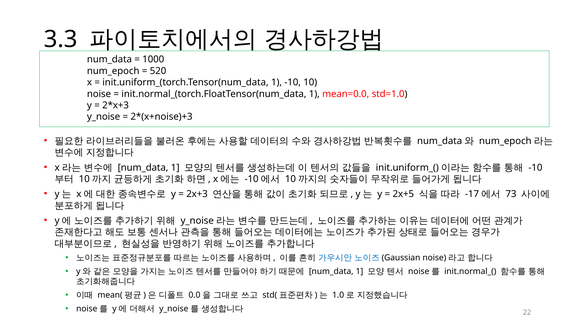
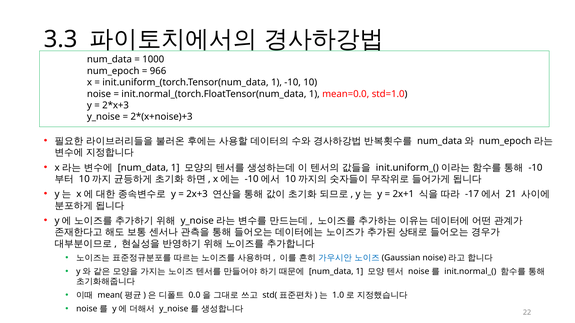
520: 520 -> 966 (158, 71)
2x+5: 2x+5 -> 2x+1 (403, 194)
73: 73 -> 21 (511, 194)
